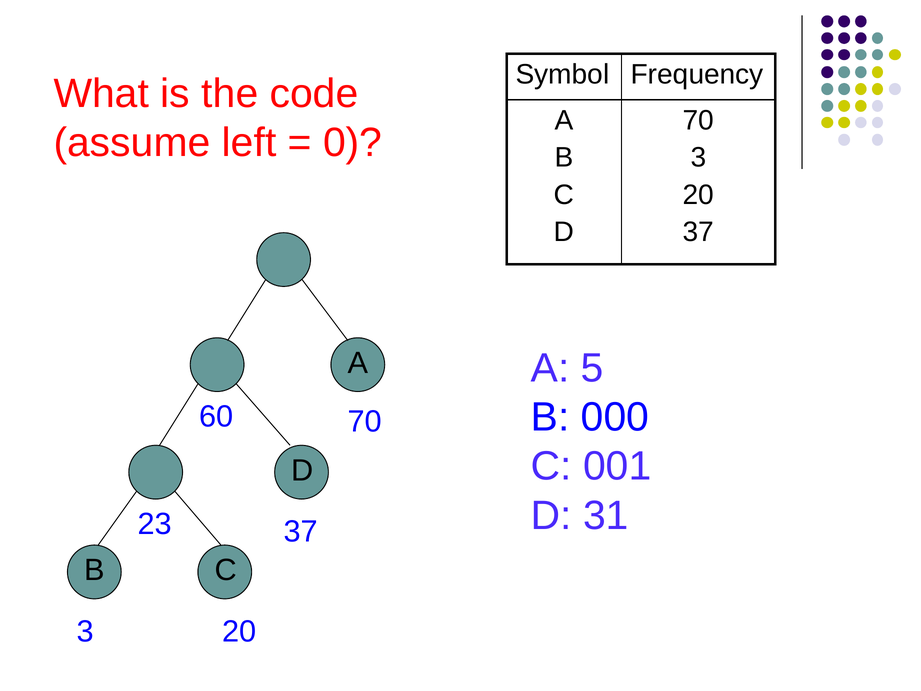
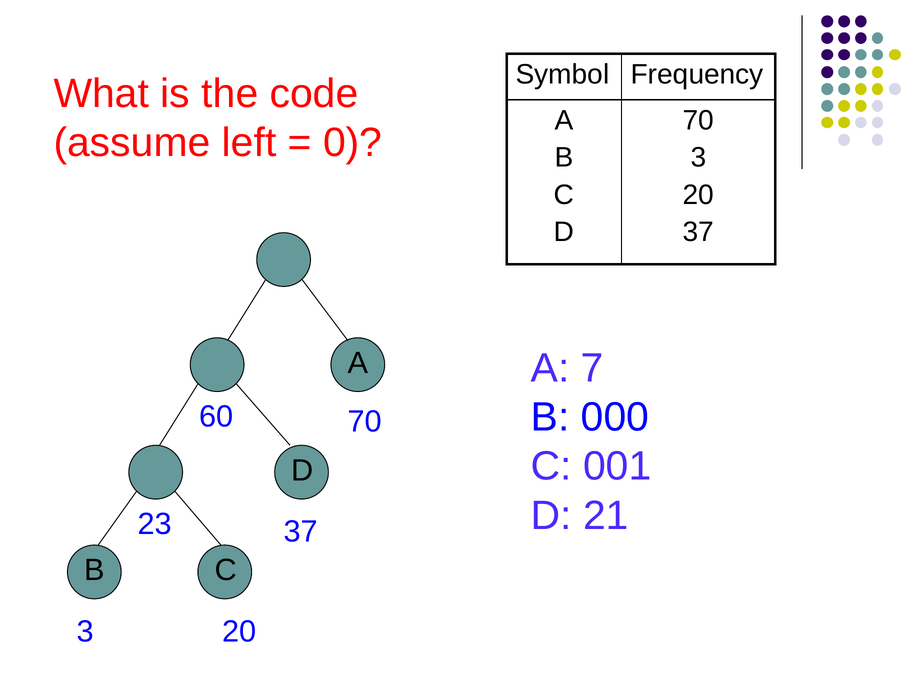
5: 5 -> 7 (592, 368)
31: 31 -> 21 (606, 515)
